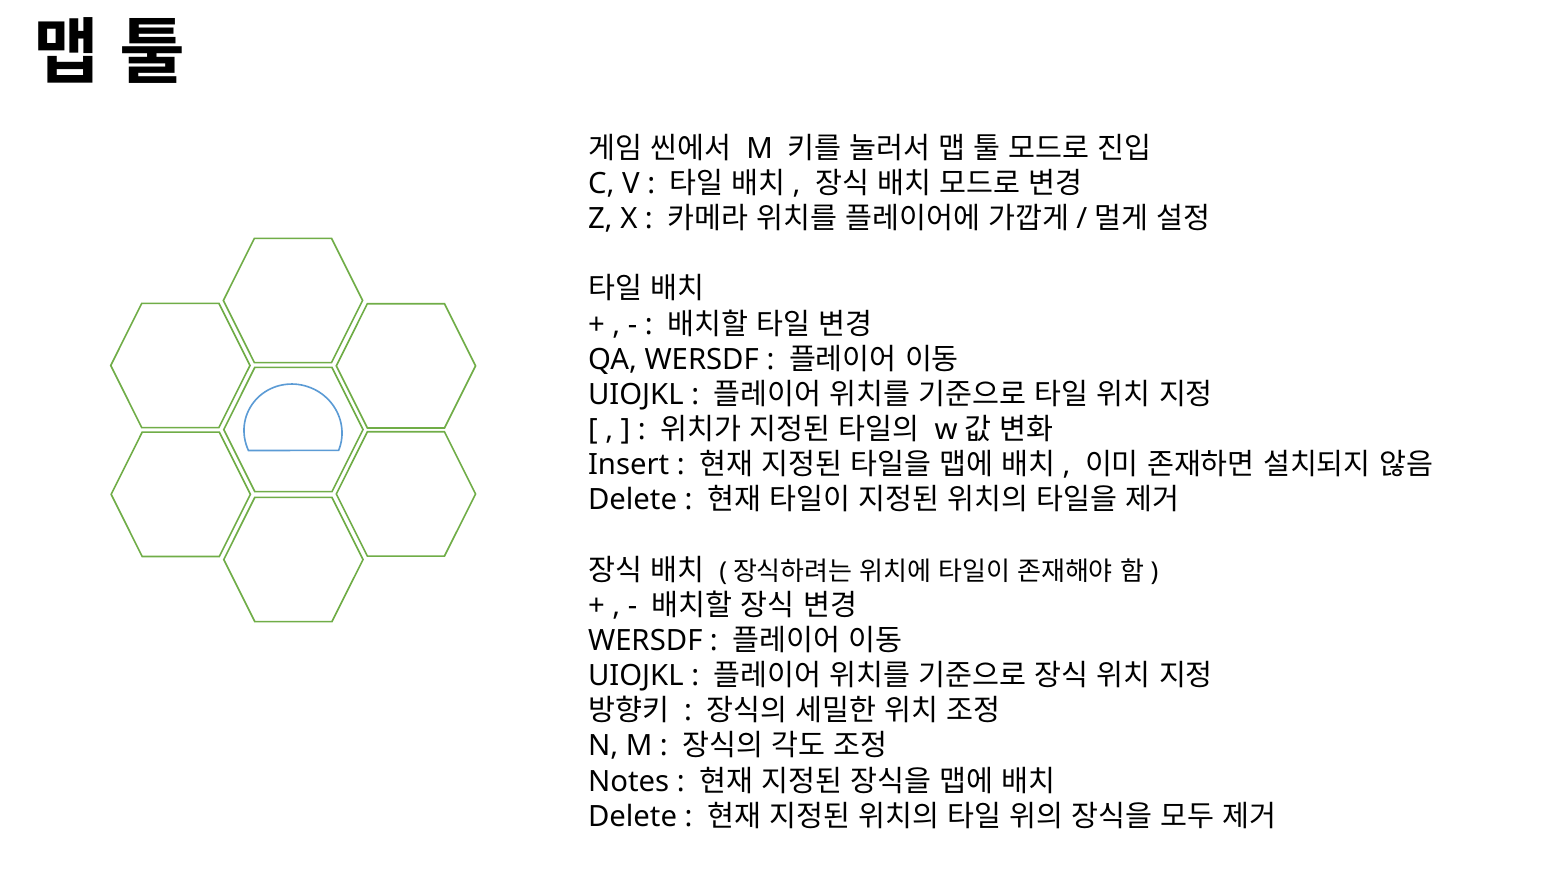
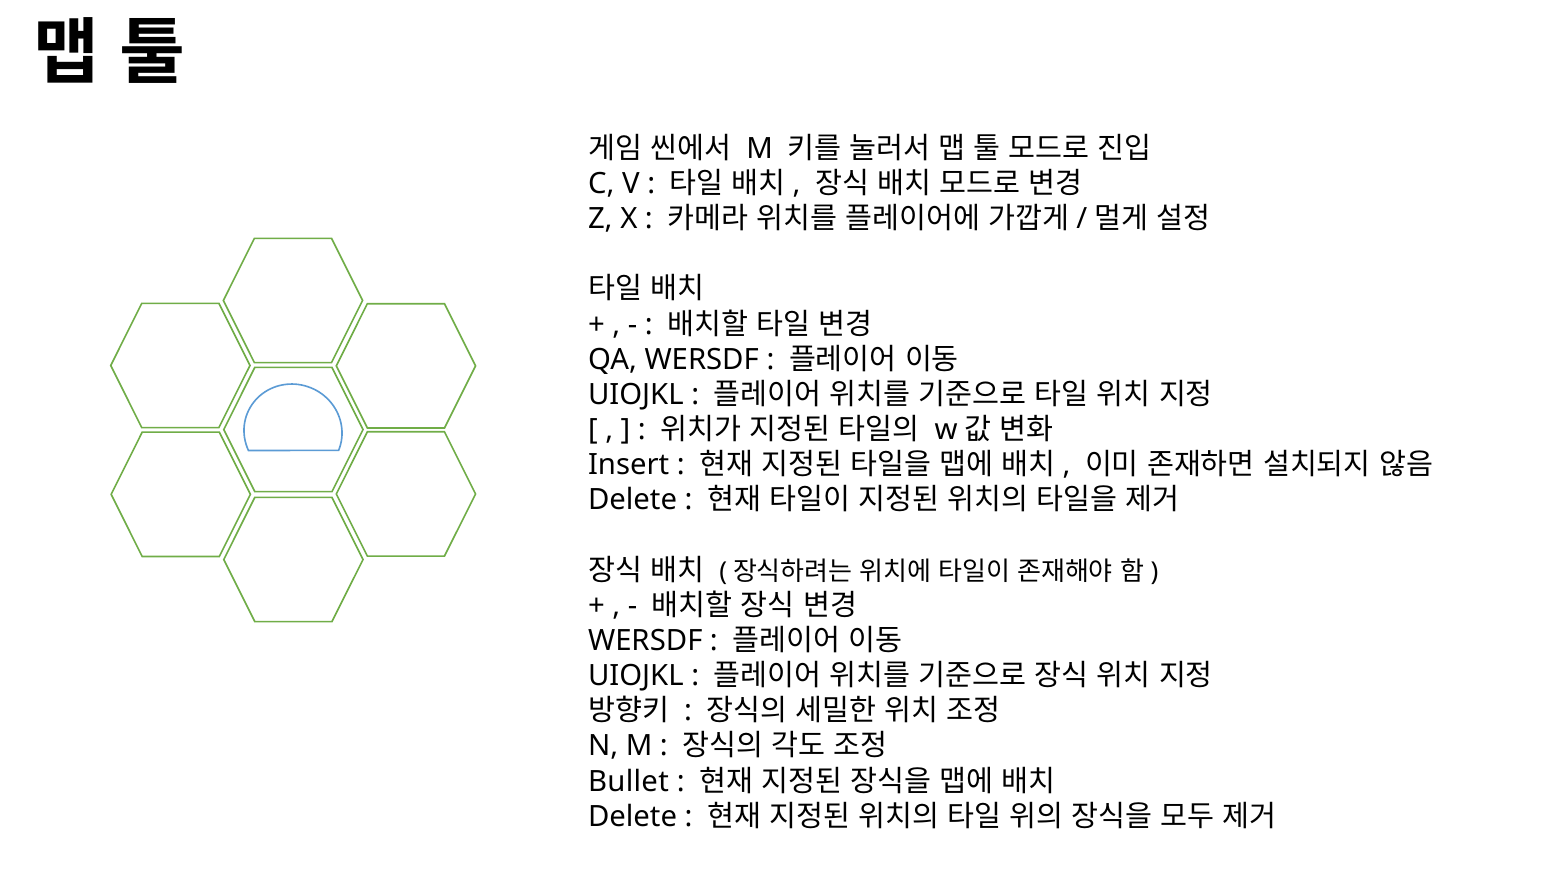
Notes: Notes -> Bullet (628, 781)
